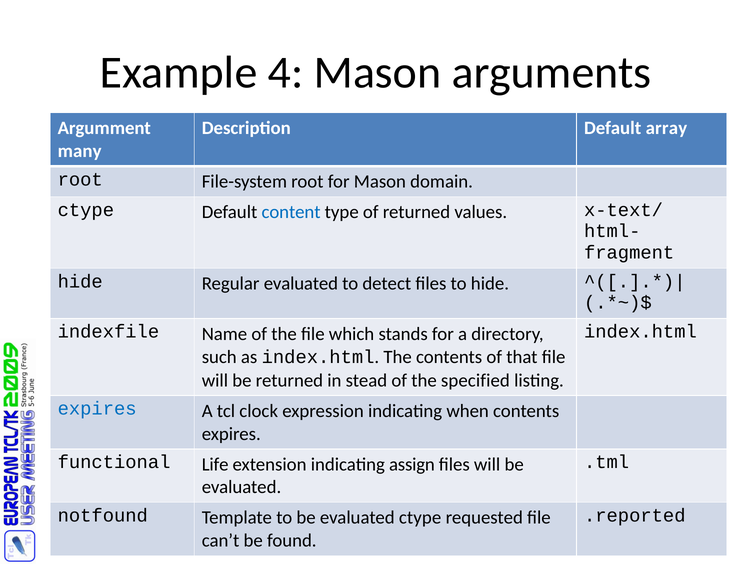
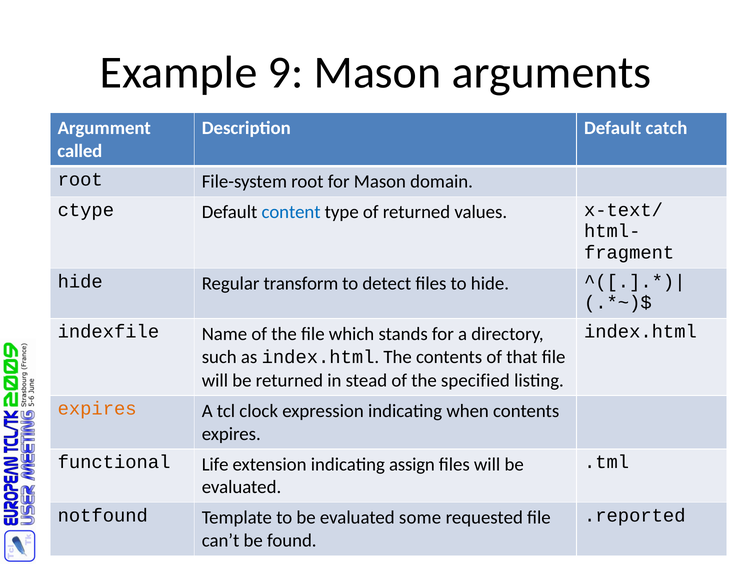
4: 4 -> 9 (286, 73)
array: array -> catch (666, 128)
many: many -> called (80, 151)
Regular evaluated: evaluated -> transform (301, 284)
expires colour: blue -> orange (97, 409)
evaluated ctype: ctype -> some (420, 518)
